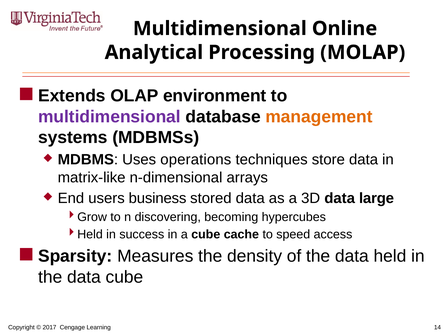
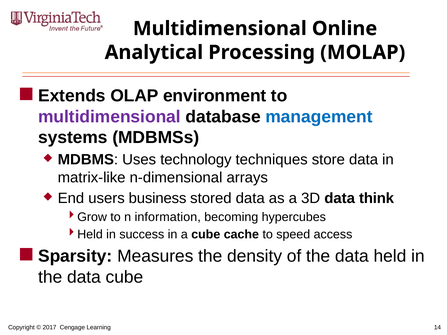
management colour: orange -> blue (319, 117)
operations: operations -> technology (196, 160)
large: large -> think (377, 199)
discovering: discovering -> information (168, 217)
